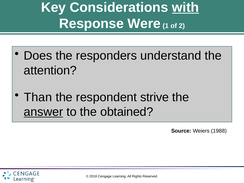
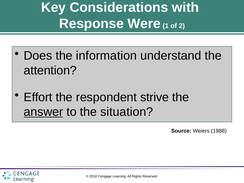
with underline: present -> none (185, 7)
responders: responders -> information (106, 56)
Than: Than -> Effort (38, 97)
obtained: obtained -> situation (127, 112)
